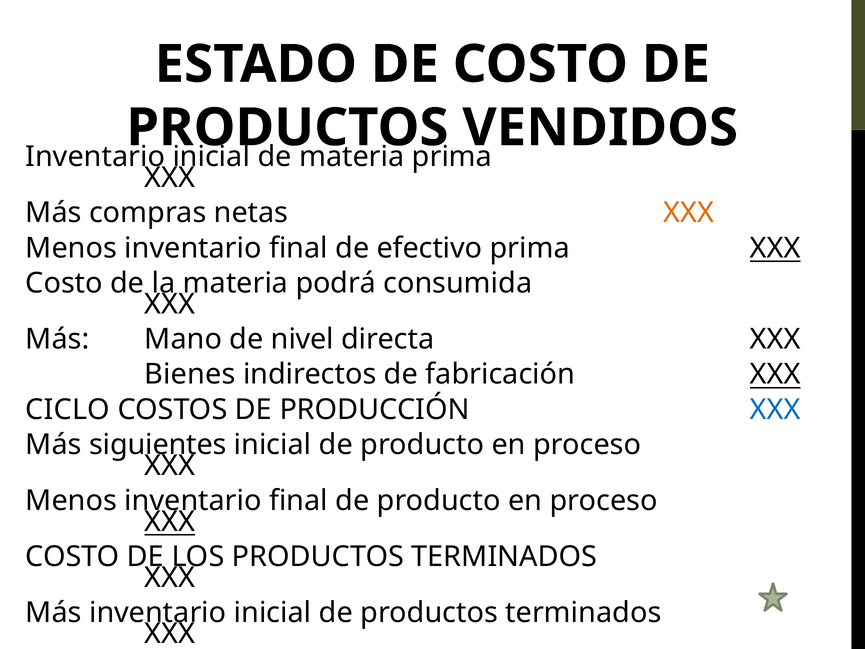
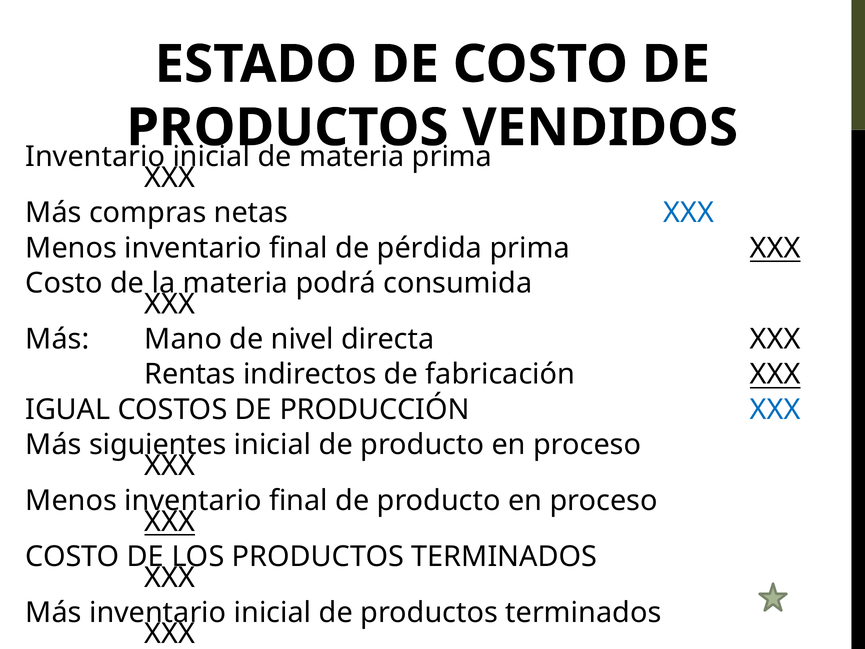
XXX colour: orange -> blue (689, 213)
efectivo: efectivo -> pérdida (429, 248)
Bienes: Bienes -> Rentas (190, 374)
CICLO: CICLO -> IGUAL (68, 409)
